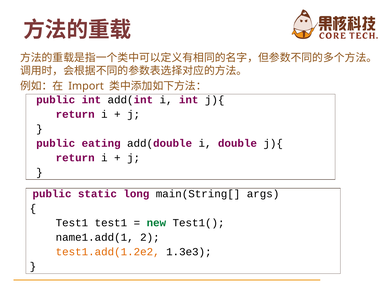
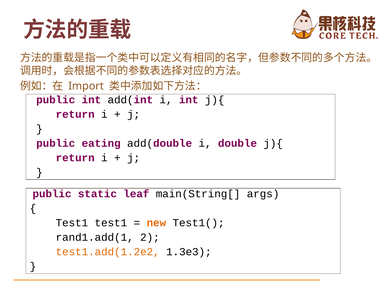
long: long -> leaf (136, 194)
new colour: green -> orange (156, 223)
name1.add(1: name1.add(1 -> rand1.add(1 (95, 237)
